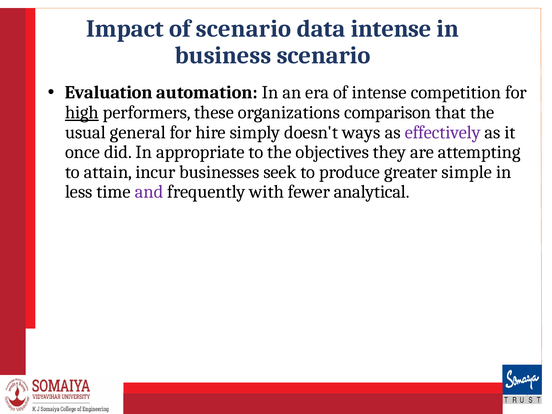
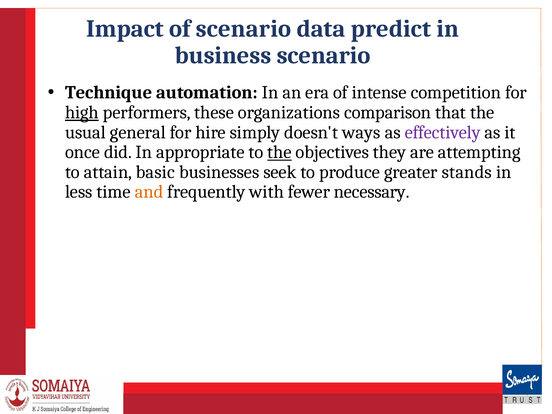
data intense: intense -> predict (391, 29)
Evaluation: Evaluation -> Technique (109, 93)
the underline: none -> present (279, 152)
incur: incur -> basic (155, 172)
simple: simple -> stands (467, 172)
and colour: purple -> orange (149, 192)
analytical: analytical -> necessary (372, 192)
